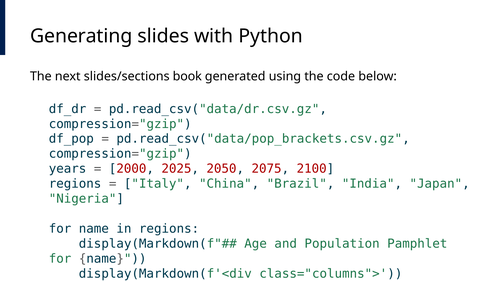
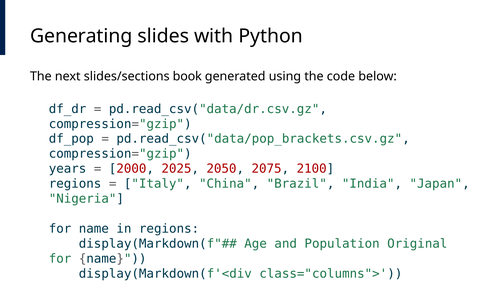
Pamphlet: Pamphlet -> Original (417, 244)
